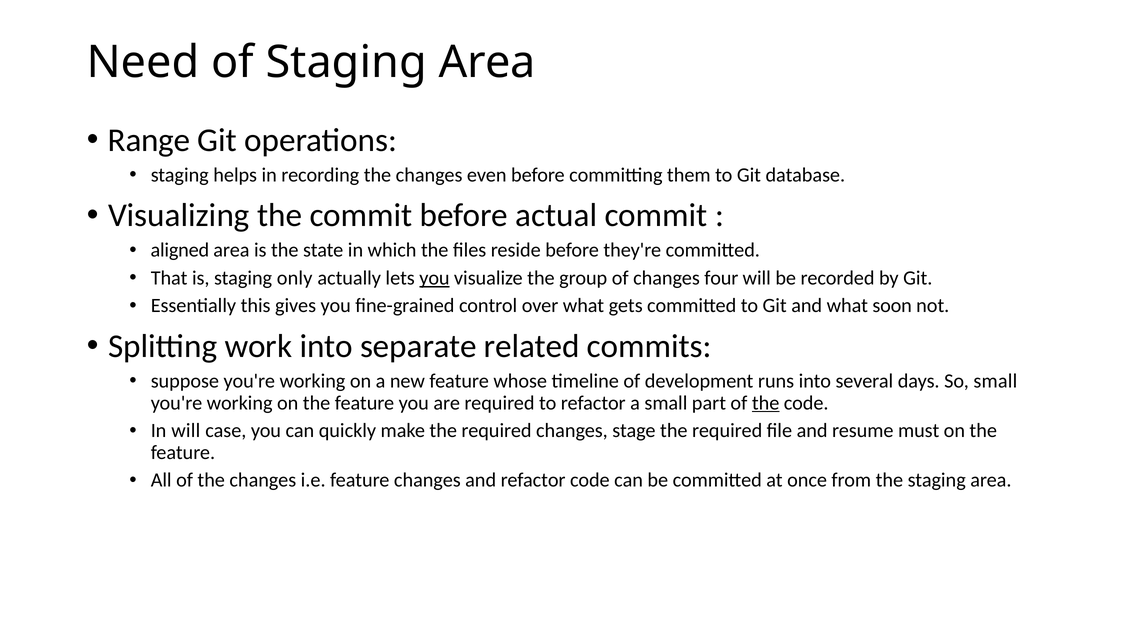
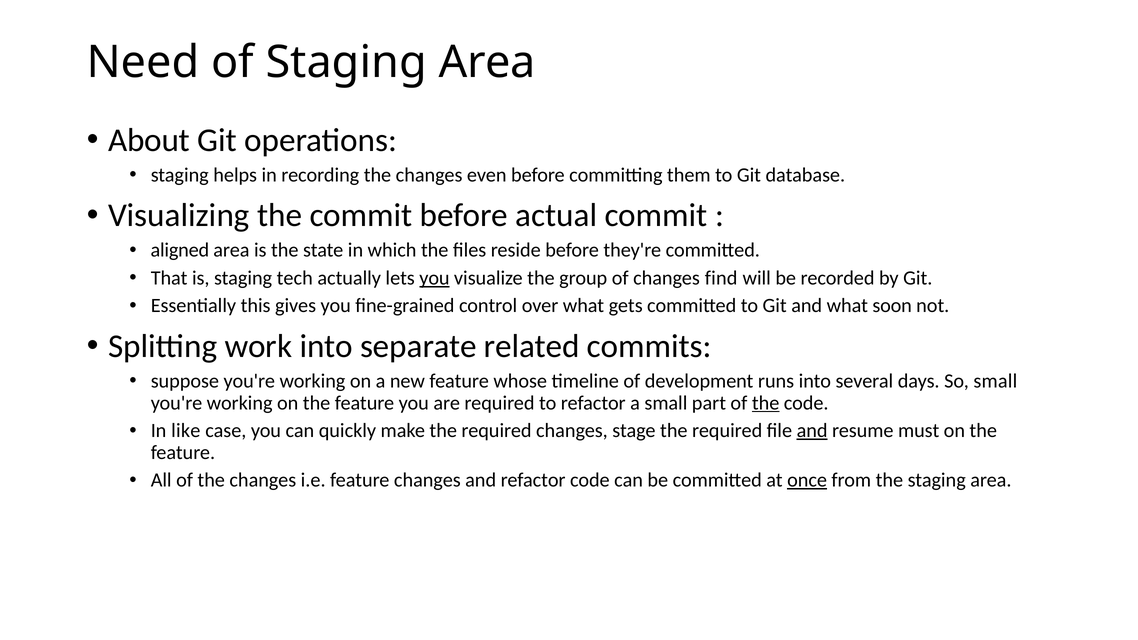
Range: Range -> About (149, 140)
only: only -> tech (295, 278)
four: four -> find (721, 278)
In will: will -> like (186, 431)
and underline: none -> present (812, 431)
once underline: none -> present (807, 480)
